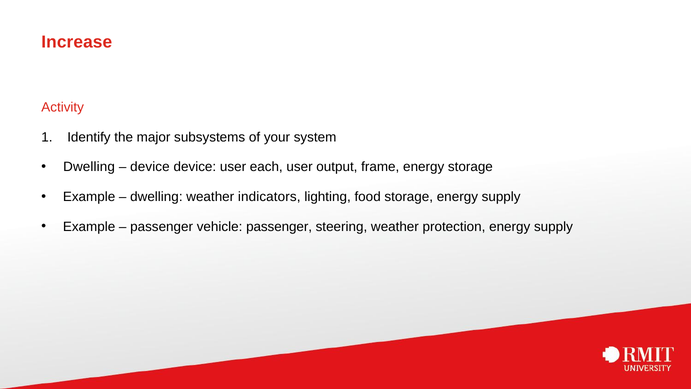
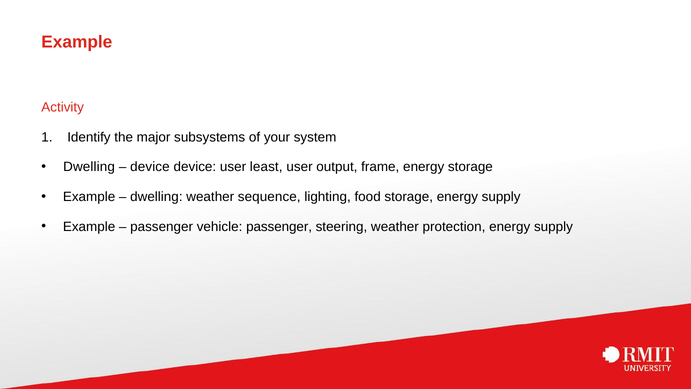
Increase: Increase -> Example (77, 42)
each: each -> least (266, 167)
indicators: indicators -> sequence (269, 197)
